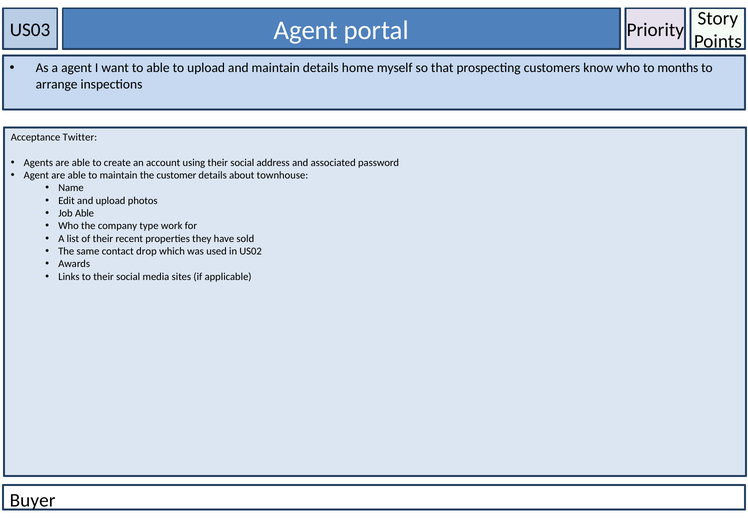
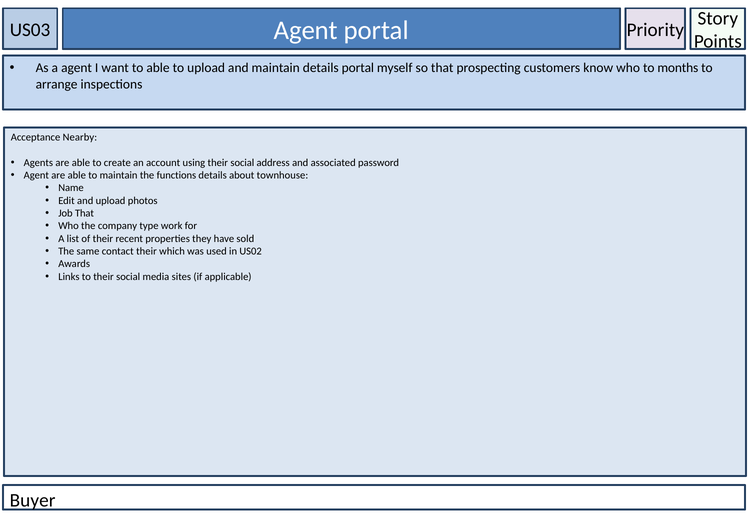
details home: home -> portal (358, 68)
Twitter: Twitter -> Nearby (80, 137)
customer: customer -> functions (176, 175)
Job Able: Able -> That (84, 213)
contact drop: drop -> their (146, 251)
